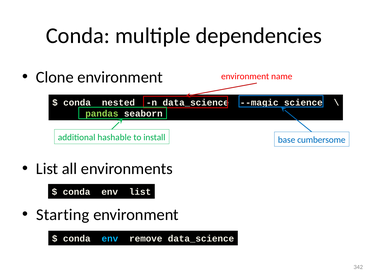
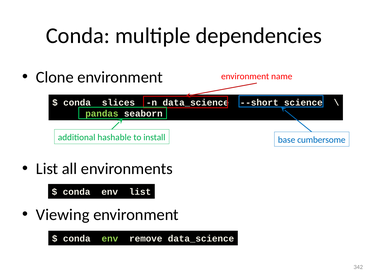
nested: nested -> slices (118, 103)
--magic: --magic -> --short (259, 103)
Starting: Starting -> Viewing (63, 215)
env colour: light blue -> light green (110, 239)
